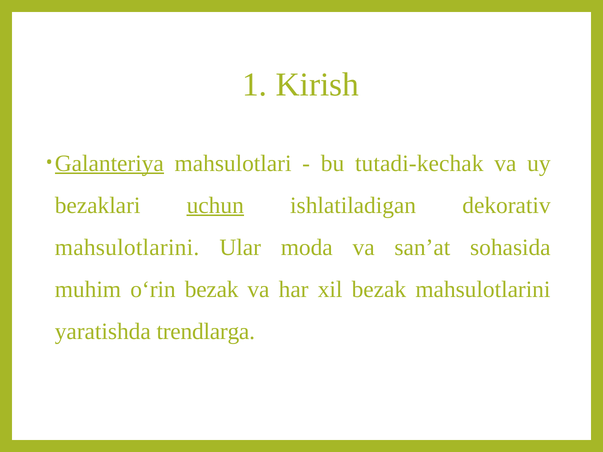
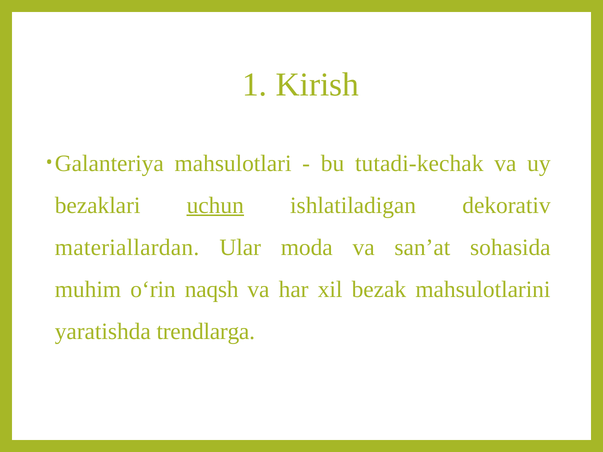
Galanteriya underline: present -> none (109, 163)
mahsulotlarini: mahsulotlarini -> materiallardan (127, 248)
o‘rin bezak: bezak -> naqsh (212, 290)
